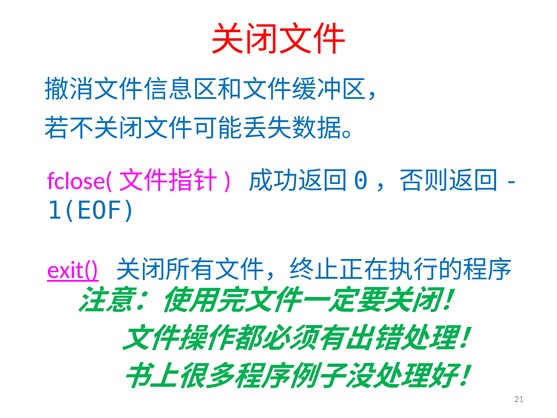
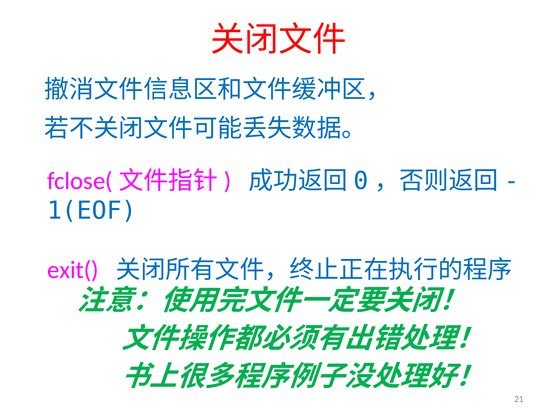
exit( underline: present -> none (73, 270)
